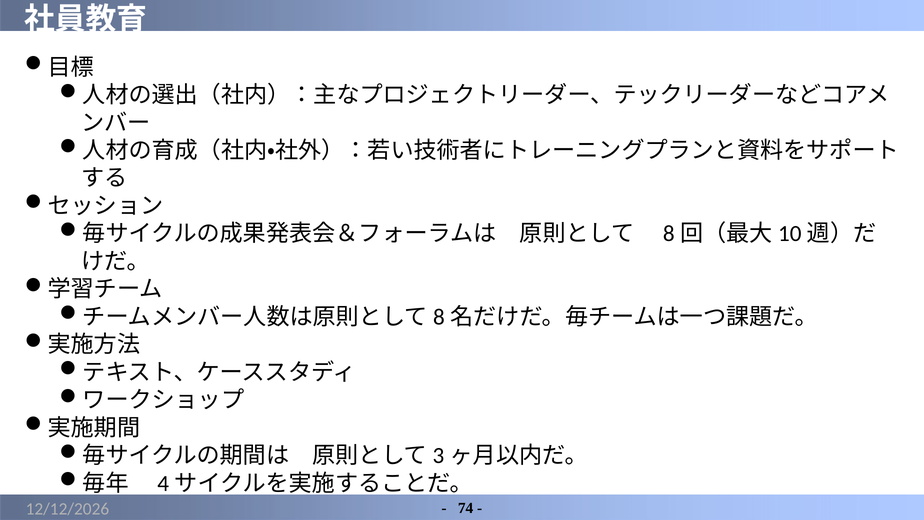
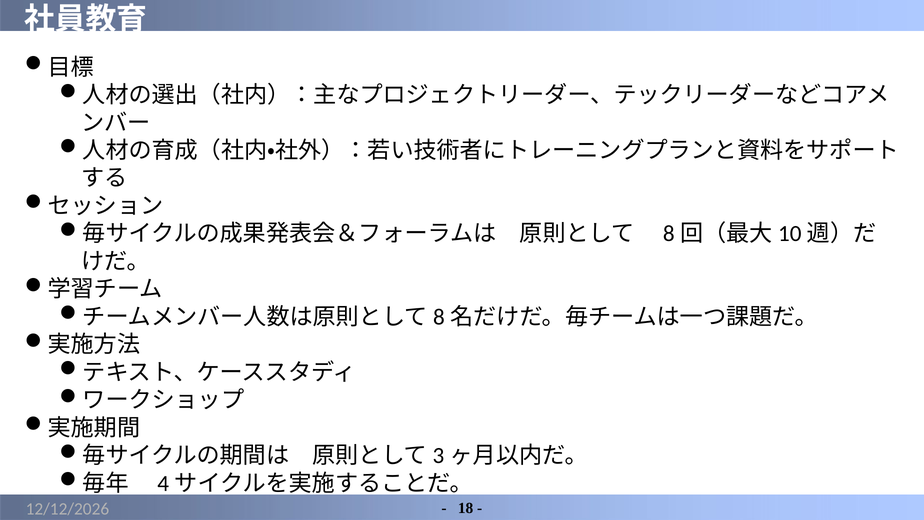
74: 74 -> 18 (466, 508)
